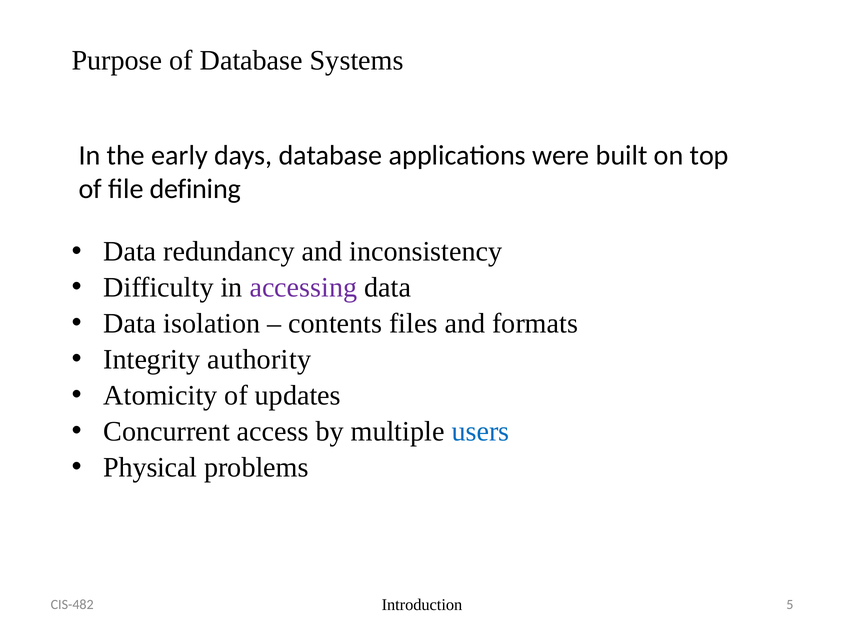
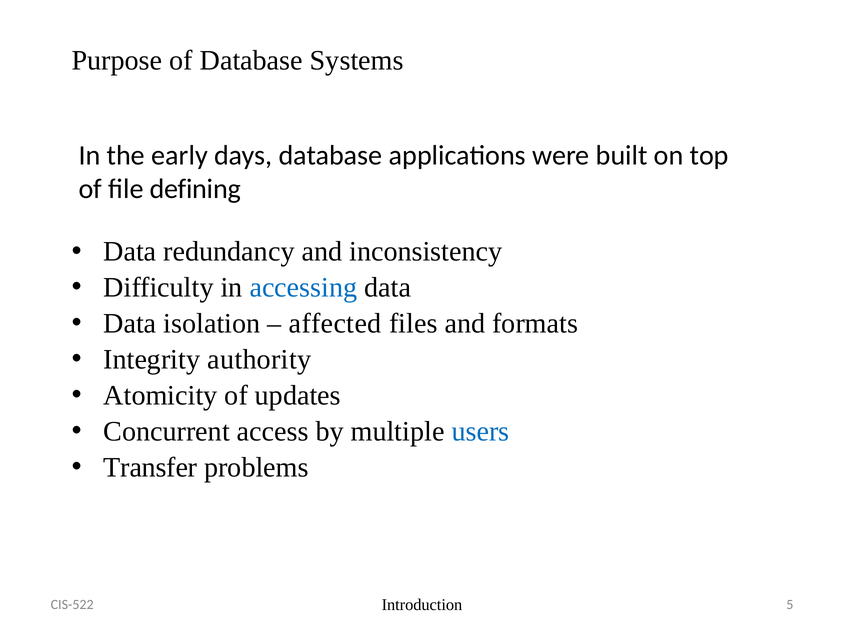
accessing colour: purple -> blue (303, 287)
contents: contents -> affected (335, 323)
Physical: Physical -> Transfer (150, 467)
CIS-482: CIS-482 -> CIS-522 (72, 605)
